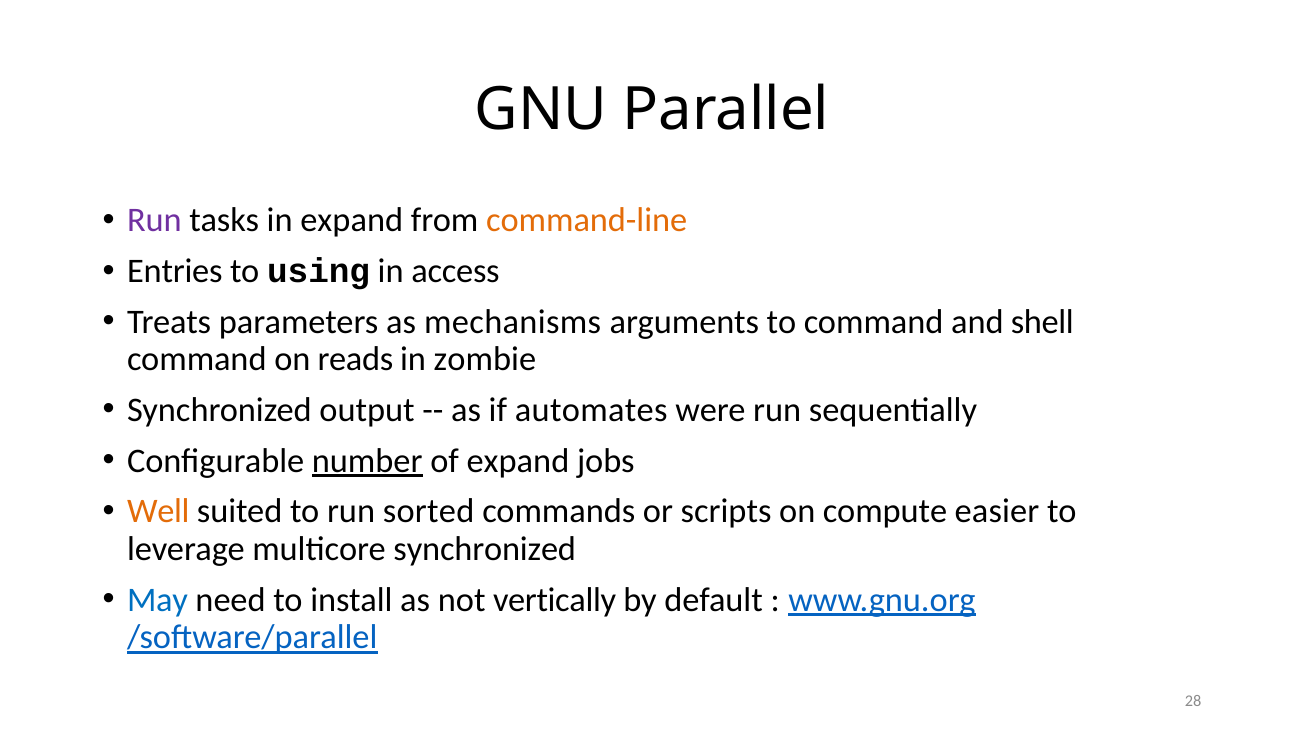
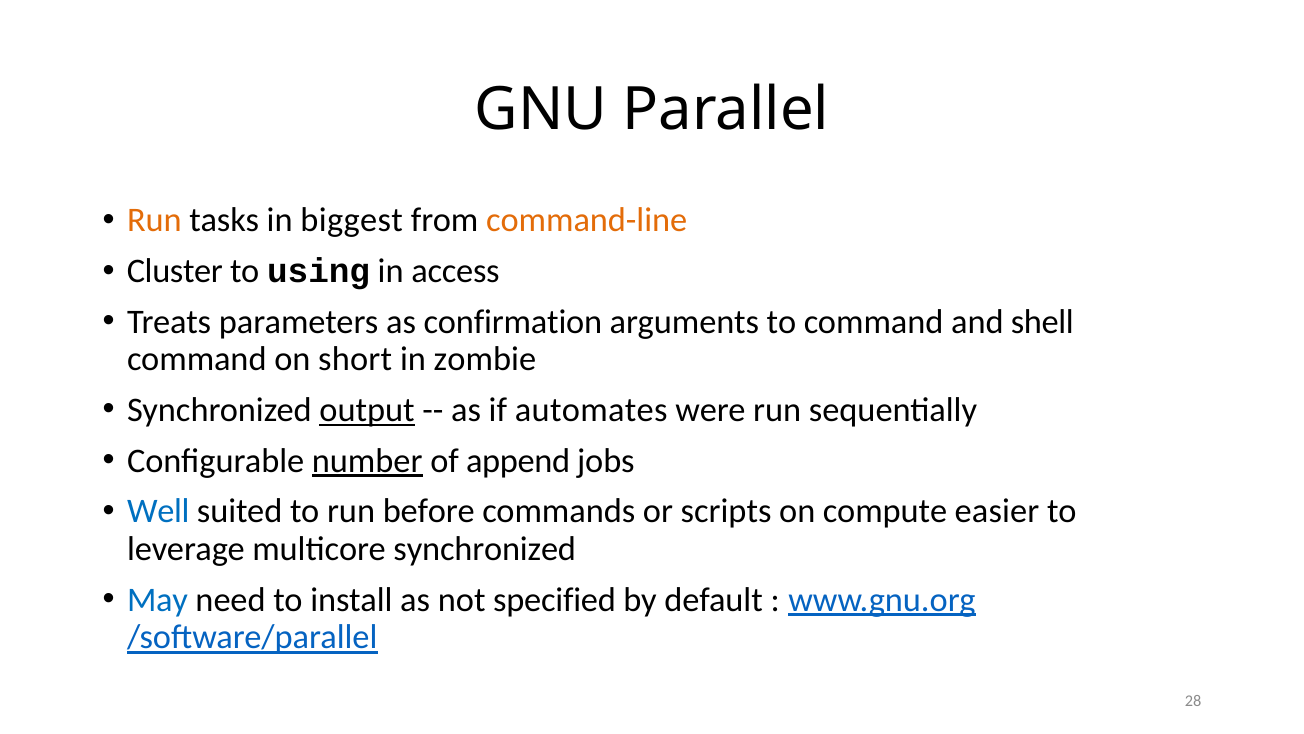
Run colour: purple -> orange (154, 220)
in expand: expand -> biggest (352, 220)
Entries: Entries -> Cluster (175, 271)
mechanisms: mechanisms -> confirmation (513, 322)
reads: reads -> short (355, 359)
output underline: none -> present (367, 410)
of expand: expand -> append (518, 460)
Well colour: orange -> blue (158, 511)
sorted: sorted -> before (429, 511)
vertically: vertically -> specified (555, 599)
